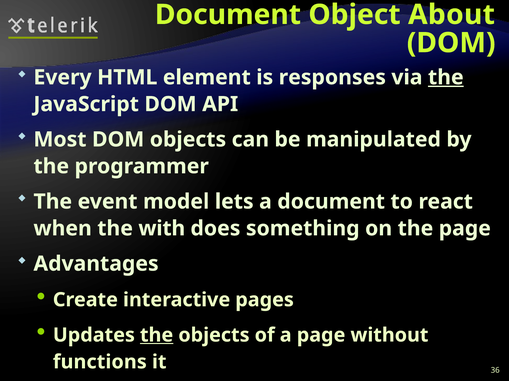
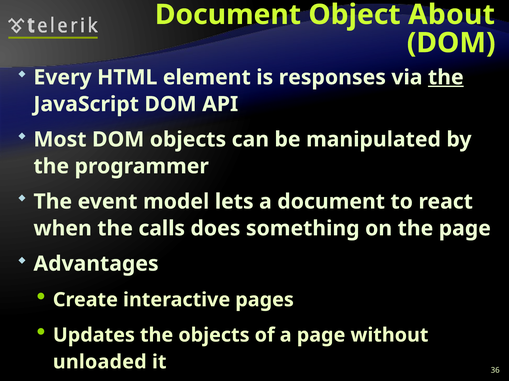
with: with -> calls (162, 229)
the underline: present -> none (157, 336)
functions: functions -> unloaded (100, 363)
